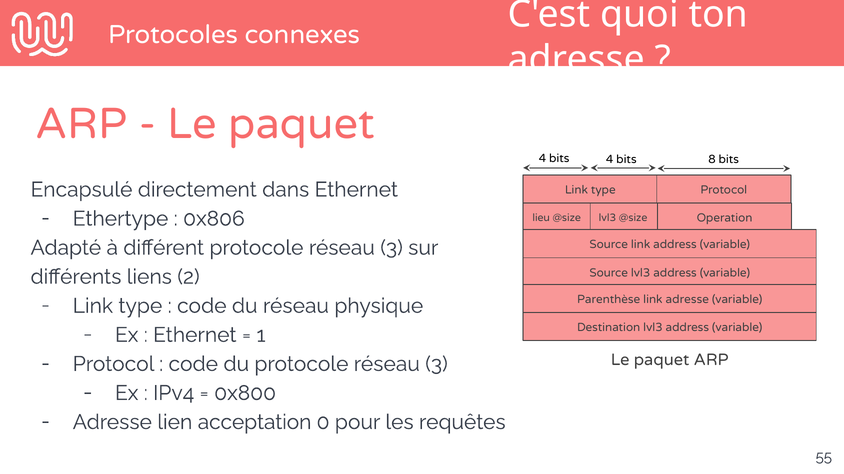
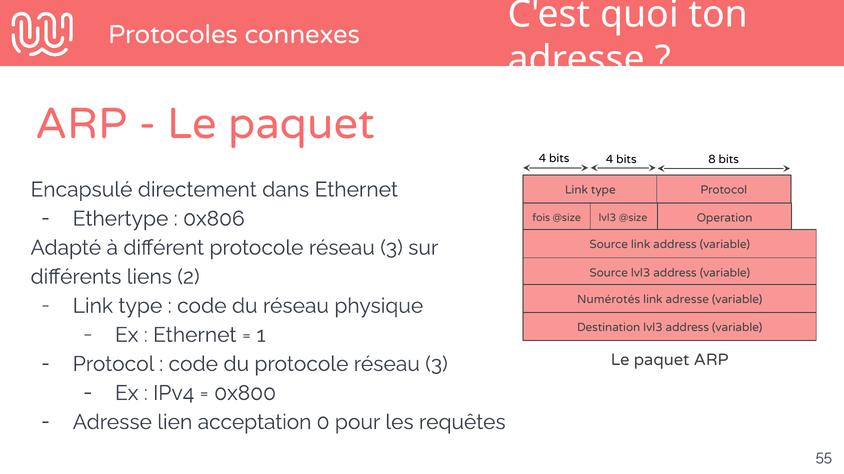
lieu: lieu -> fois (541, 218)
Parenthèse: Parenthèse -> Numérotés (609, 300)
